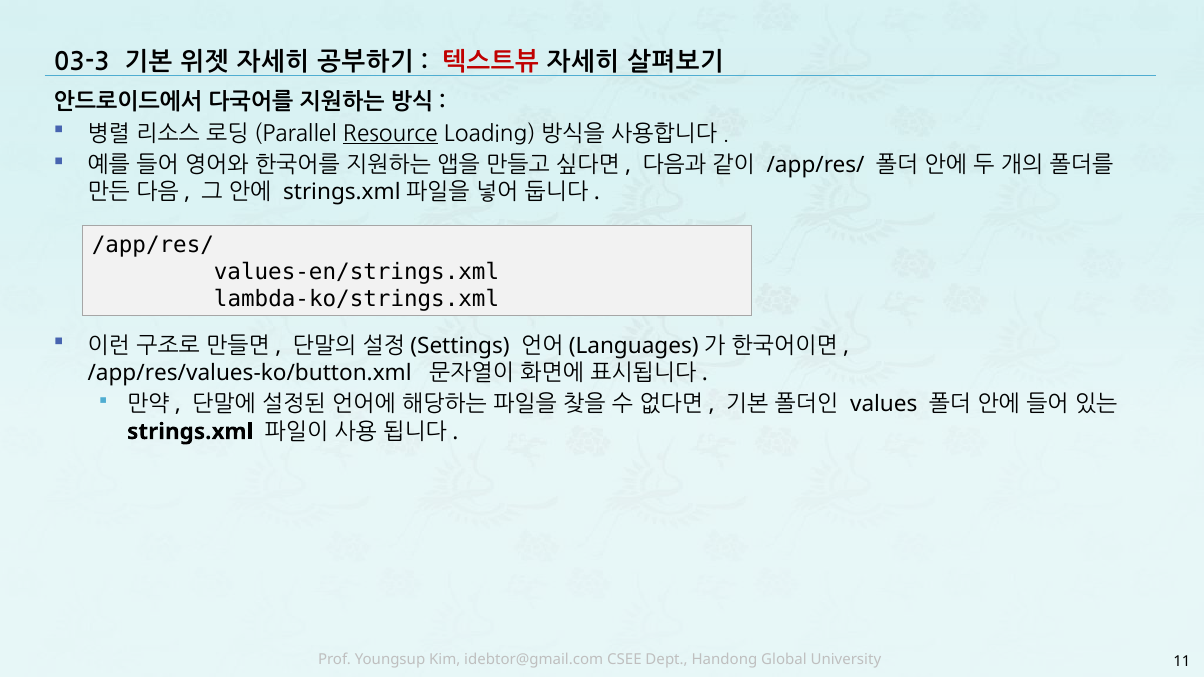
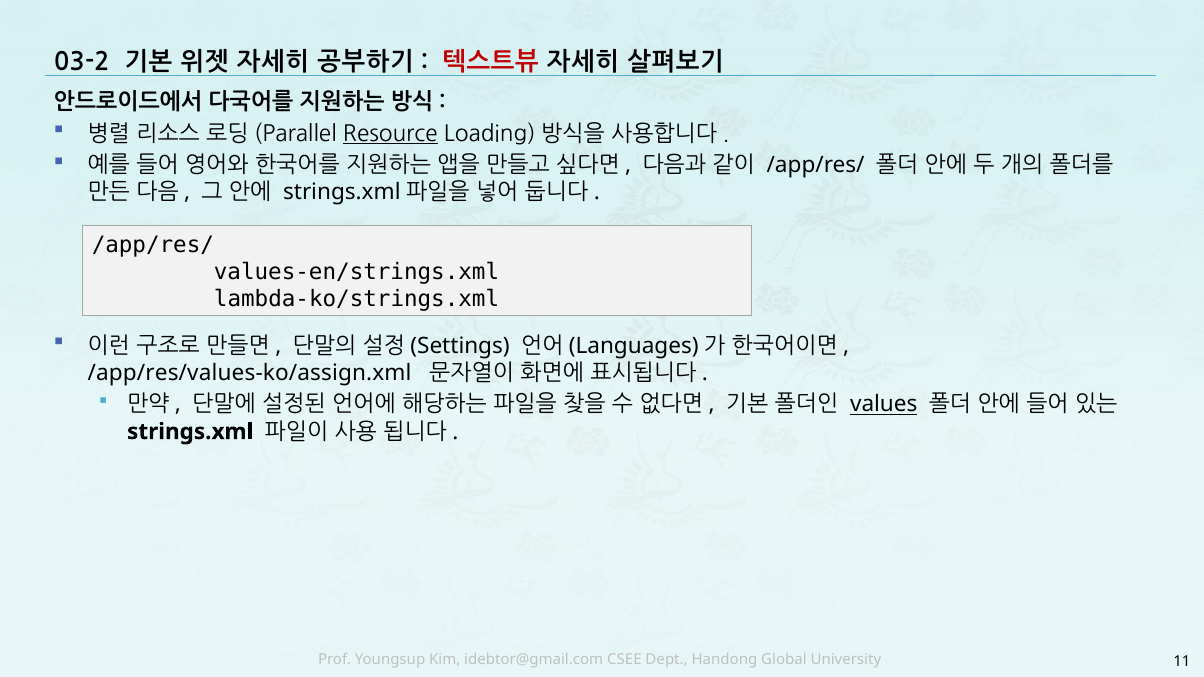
03-3: 03-3 -> 03-2 (82, 62)
/app/res/values-ko/button.xml: /app/res/values-ko/button.xml -> /app/res/values-ko/assign.xml (250, 373)
values underline: none -> present (884, 405)
